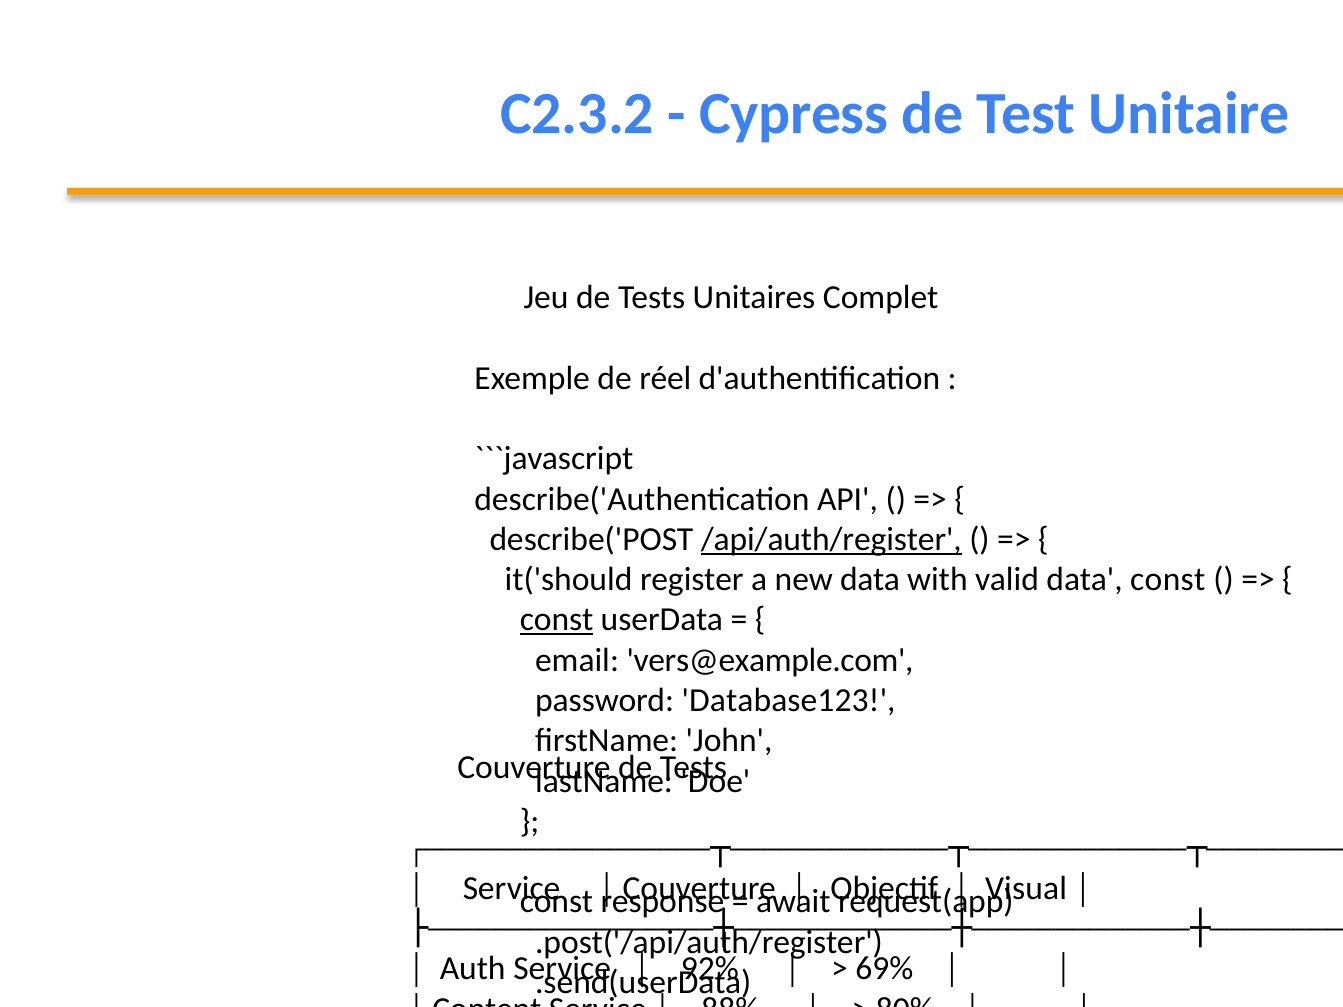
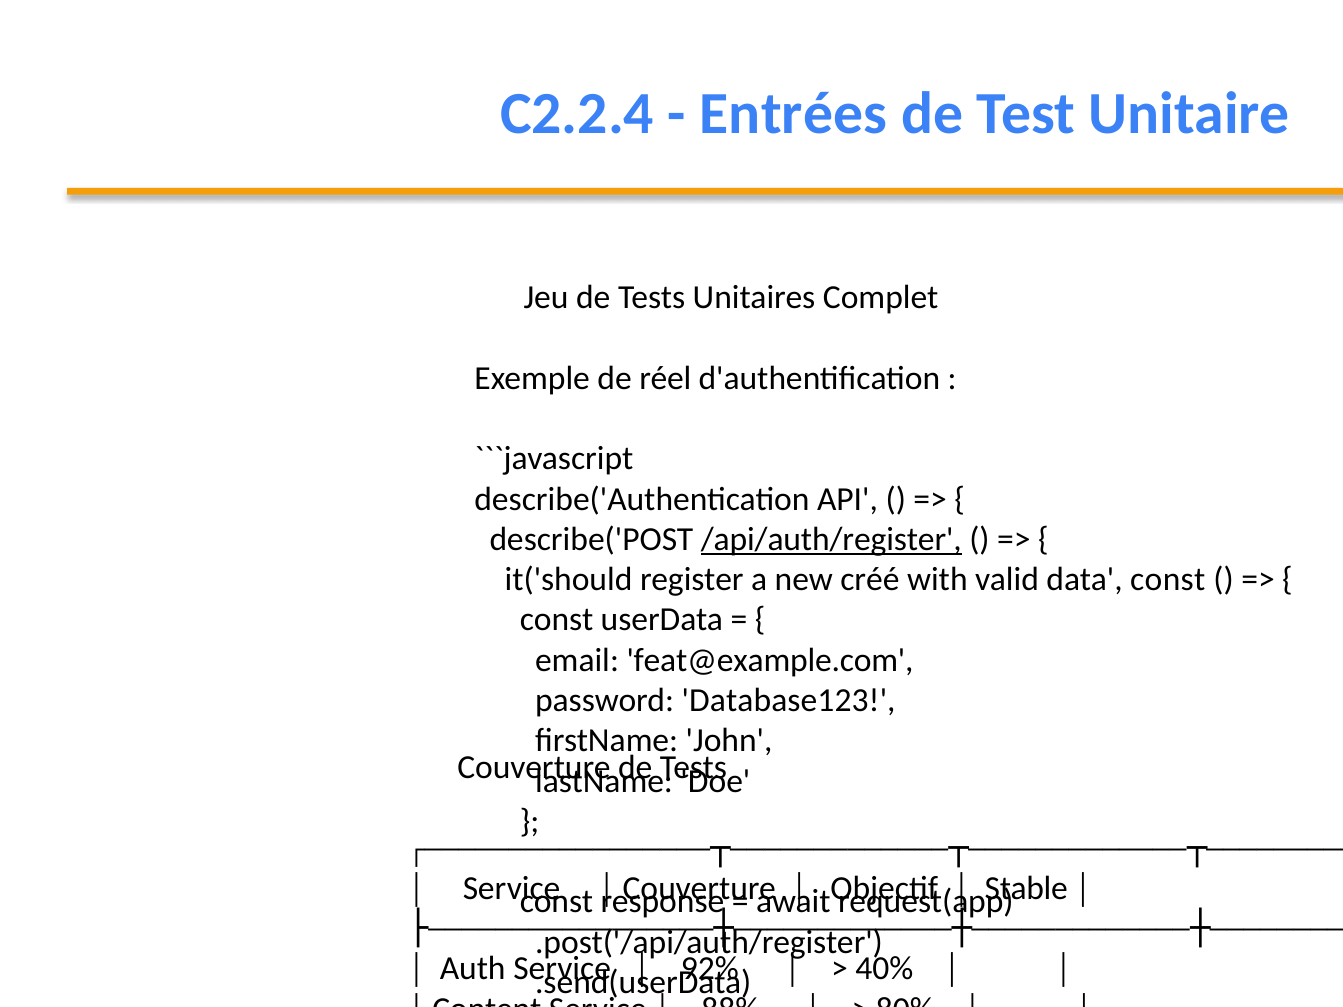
C2.3.2: C2.3.2 -> C2.2.4 (577, 114)
Cypress: Cypress -> Entrées (794, 114)
new data: data -> créé (870, 580)
const underline: present -> none (557, 620)
vers@example.com: vers@example.com -> feat@example.com (770, 660)
Visual: Visual -> Stable (1026, 889)
69%: 69% -> 40% (884, 969)
